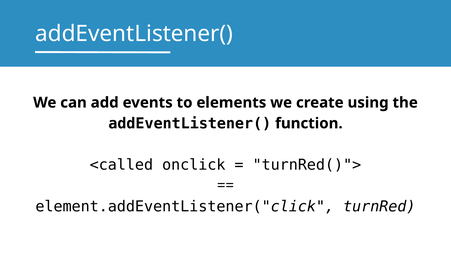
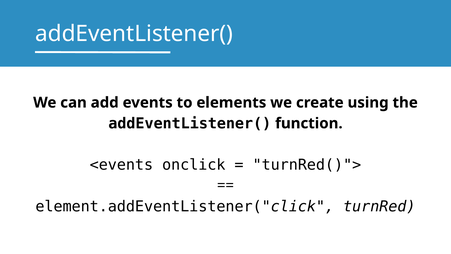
<called: <called -> <events (121, 165)
